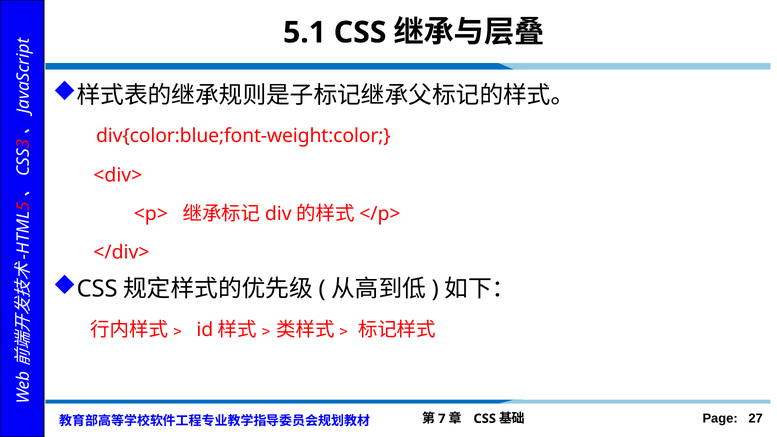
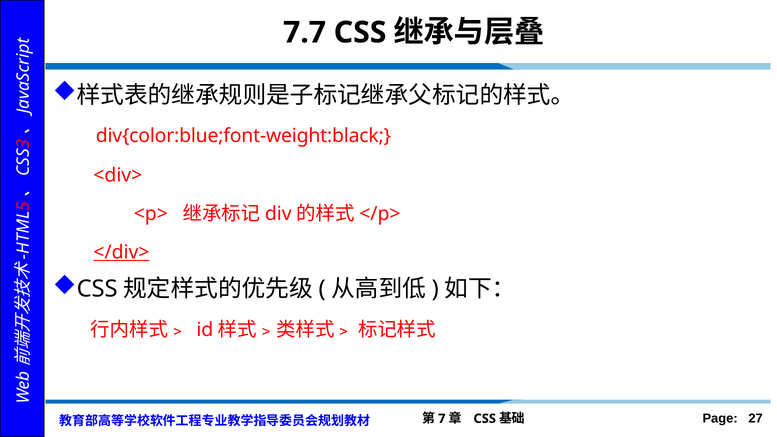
5.1: 5.1 -> 7.7 (305, 32)
div{color:blue;font-weight:color: div{color:blue;font-weight:color -> div{color:blue;font-weight:black (243, 136)
</div> underline: none -> present (121, 252)
